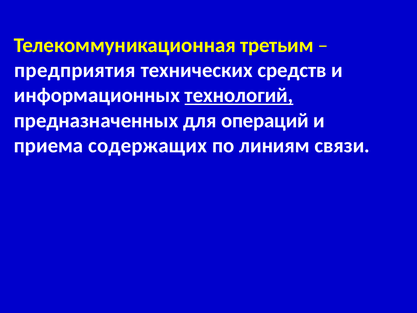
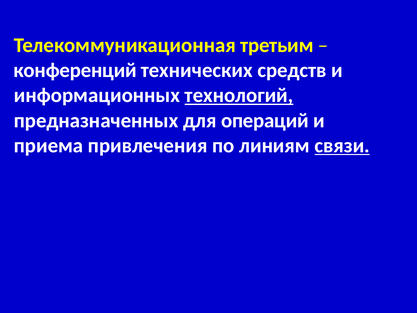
предприятия: предприятия -> конференций (75, 70)
содержащих: содержащих -> привлечения (148, 145)
связи underline: none -> present (342, 145)
